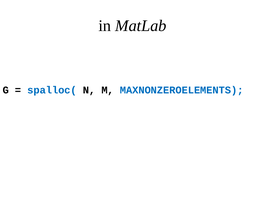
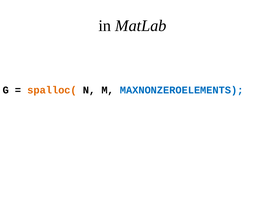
spalloc( colour: blue -> orange (52, 90)
